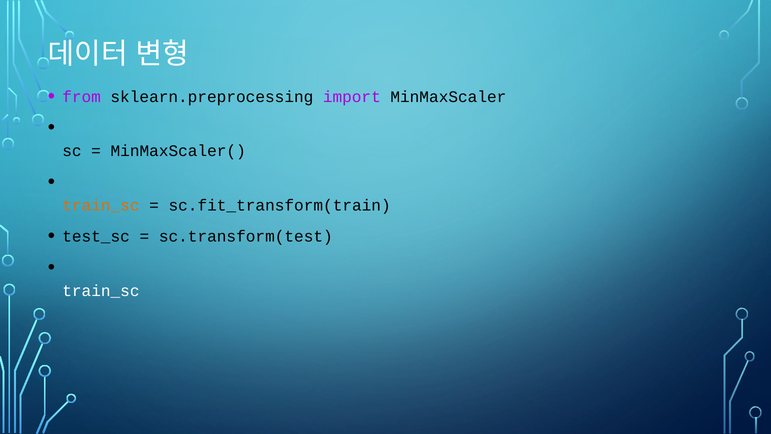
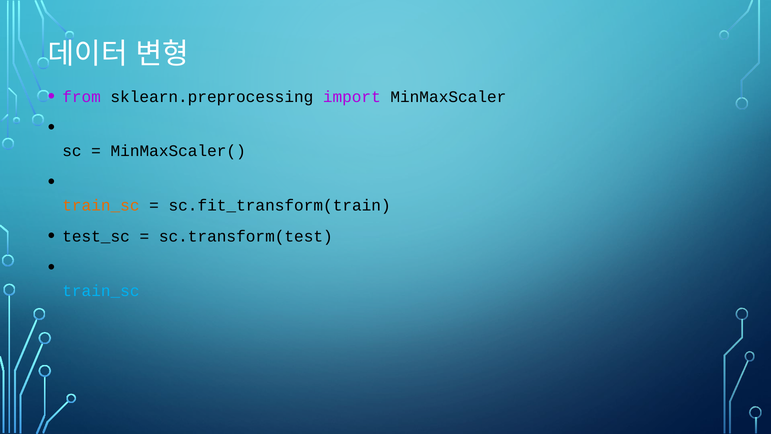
train_sc colour: white -> light blue (101, 291)
